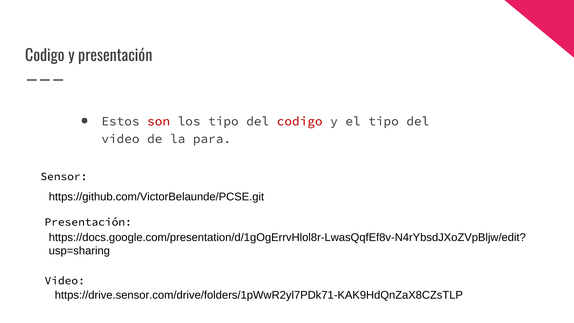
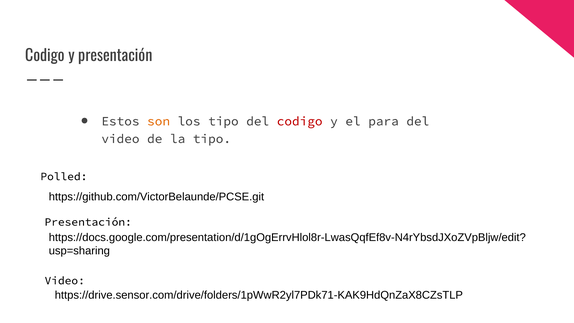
son colour: red -> orange (159, 121)
el tipo: tipo -> para (384, 121)
la para: para -> tipo (212, 139)
Sensor: Sensor -> Polled (64, 176)
